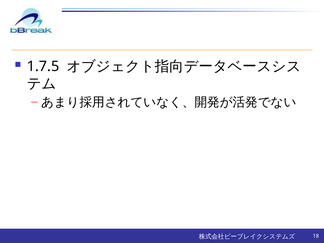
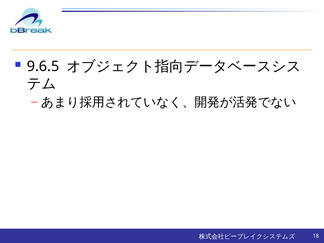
1.7.5: 1.7.5 -> 9.6.5 (43, 66)
